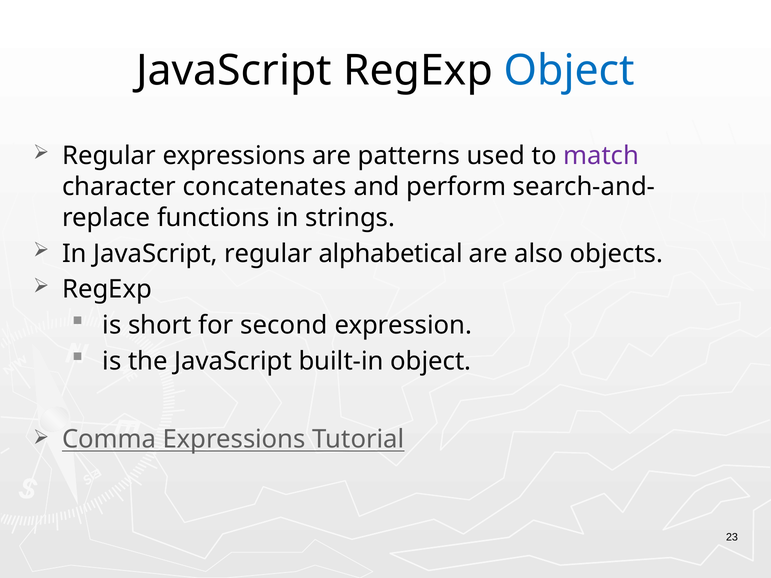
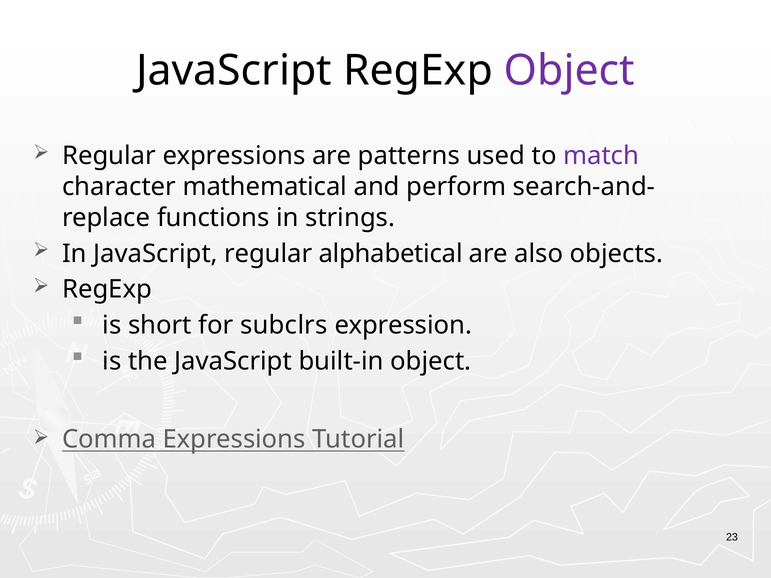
Object colour: blue -> purple (569, 70)
concatenates: concatenates -> mathematical (265, 187)
second: second -> subclrs (284, 326)
